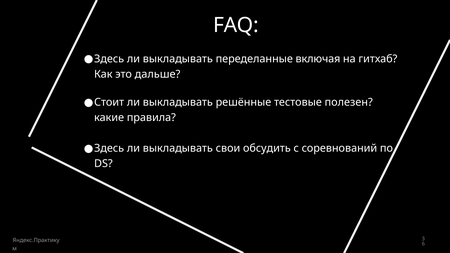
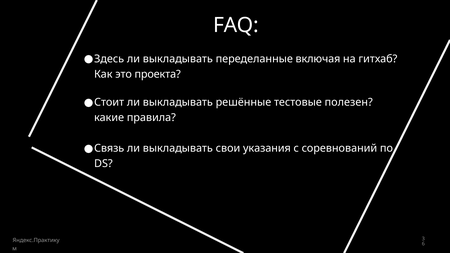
дальше: дальше -> проекта (158, 74)
Здесь: Здесь -> Связь (109, 148)
обсудить: обсудить -> указания (267, 148)
